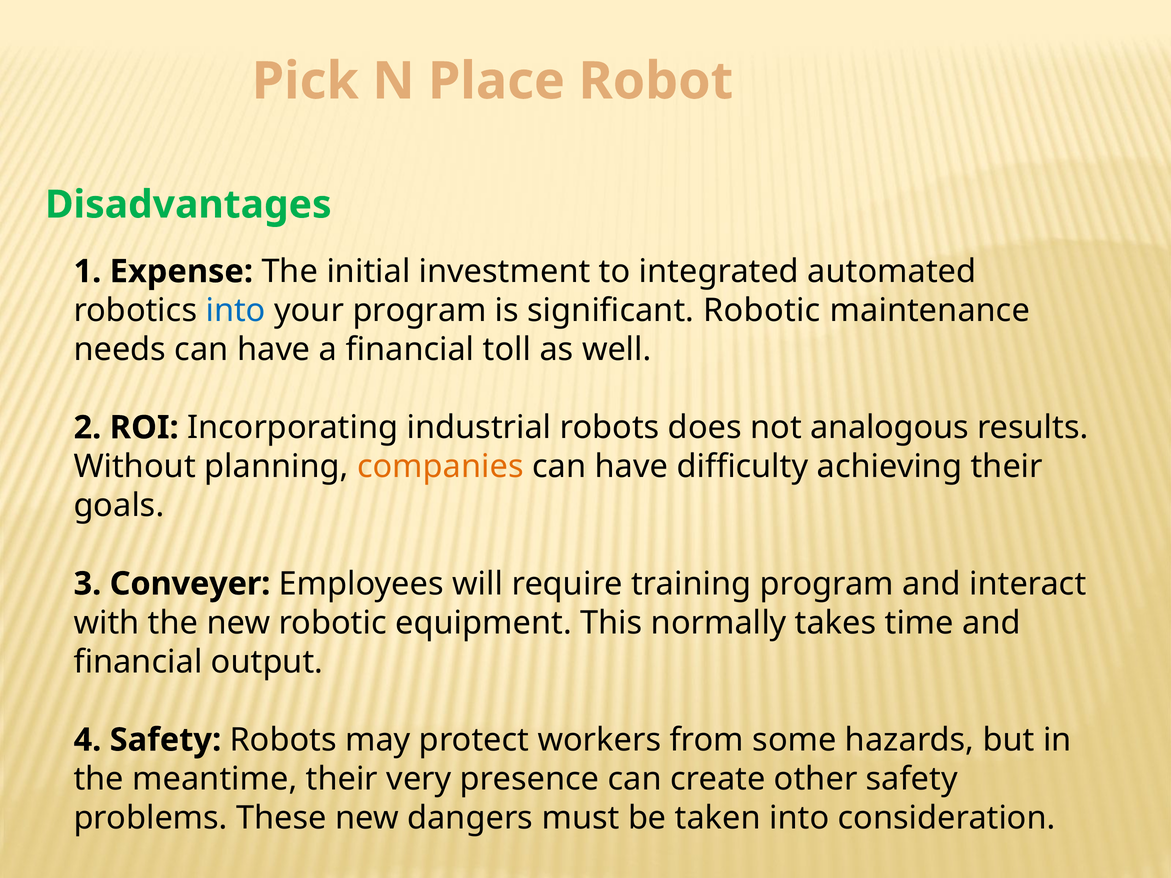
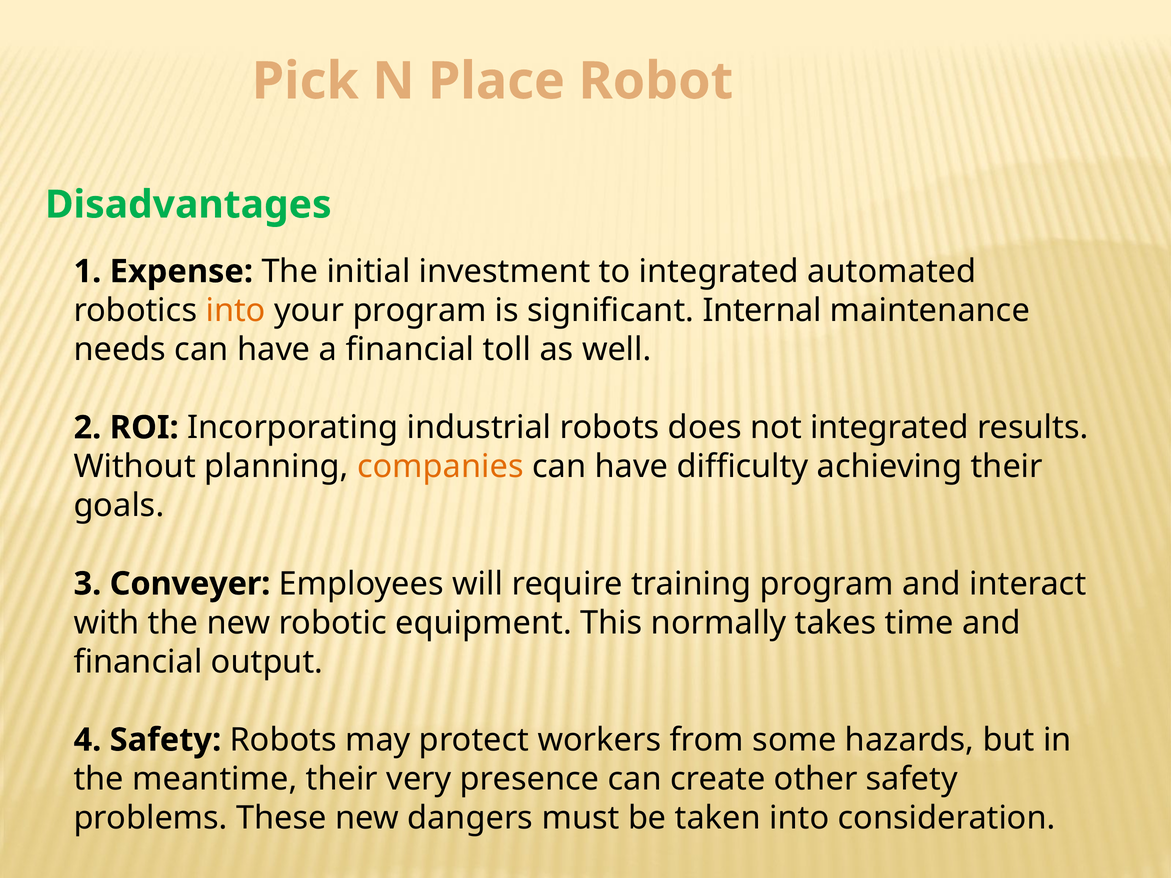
into colour: blue -> orange (236, 311)
significant Robotic: Robotic -> Internal (762, 311)
not analogous: analogous -> integrated (889, 428)
